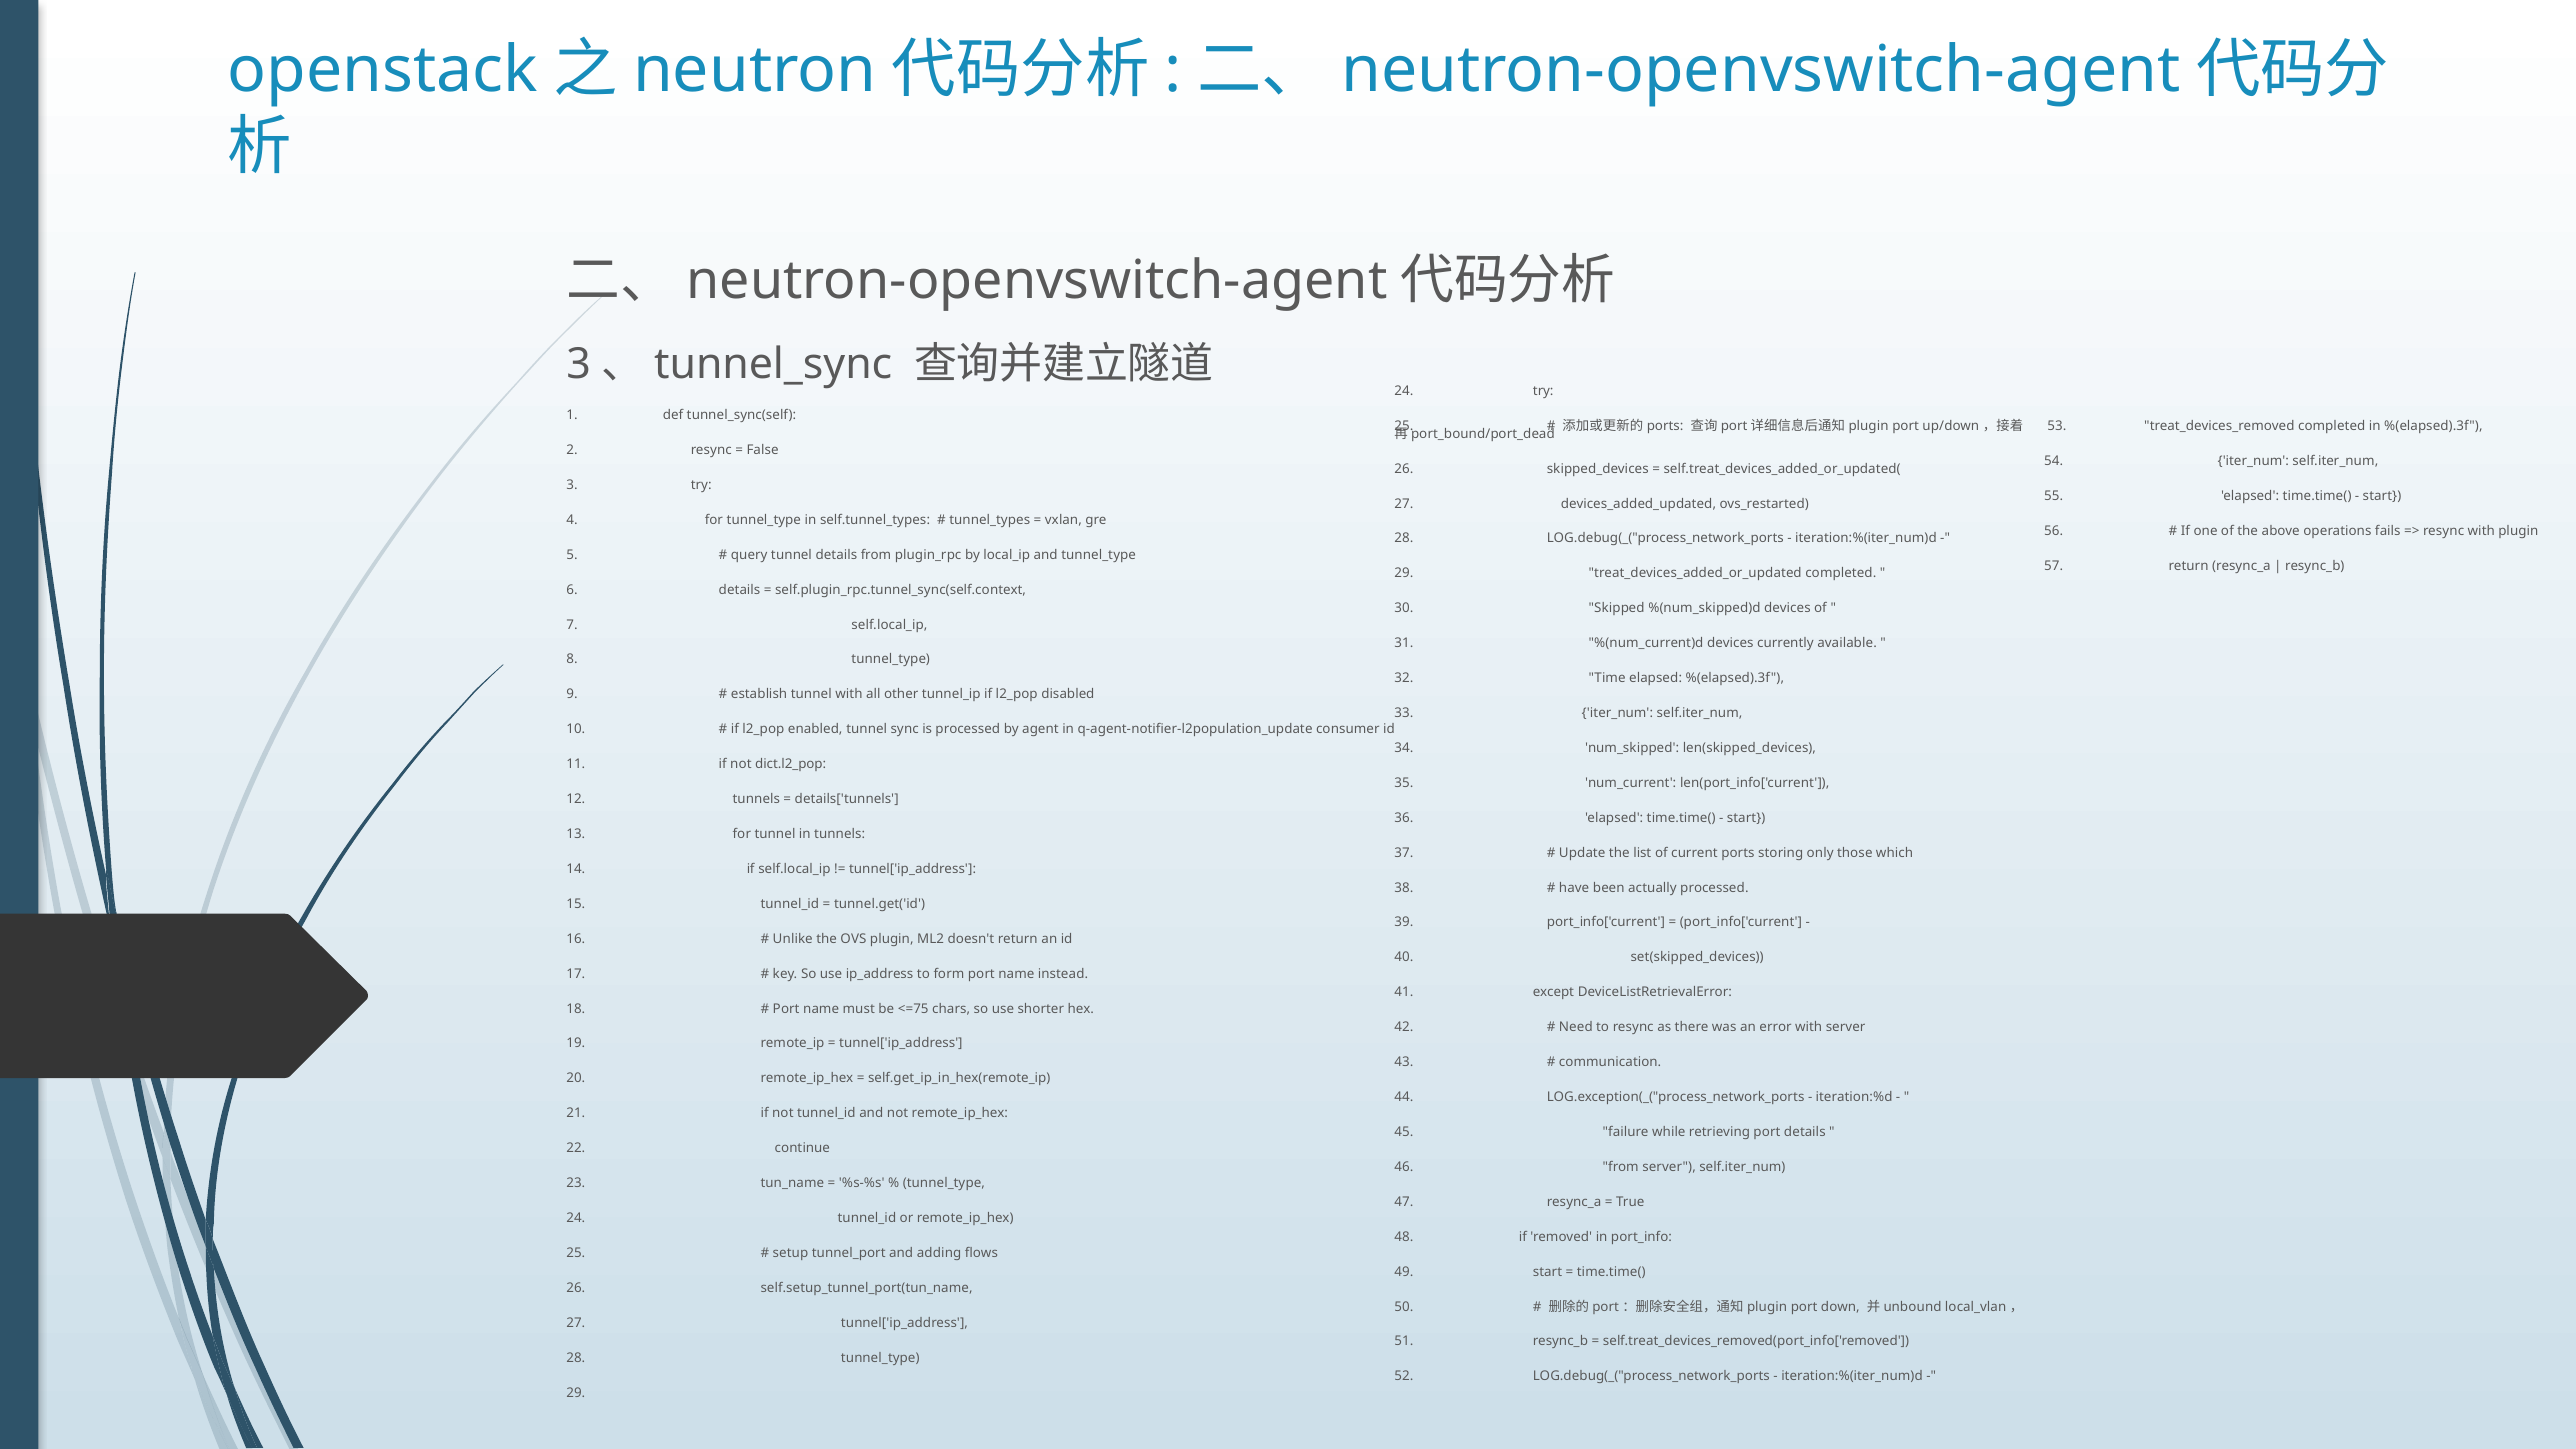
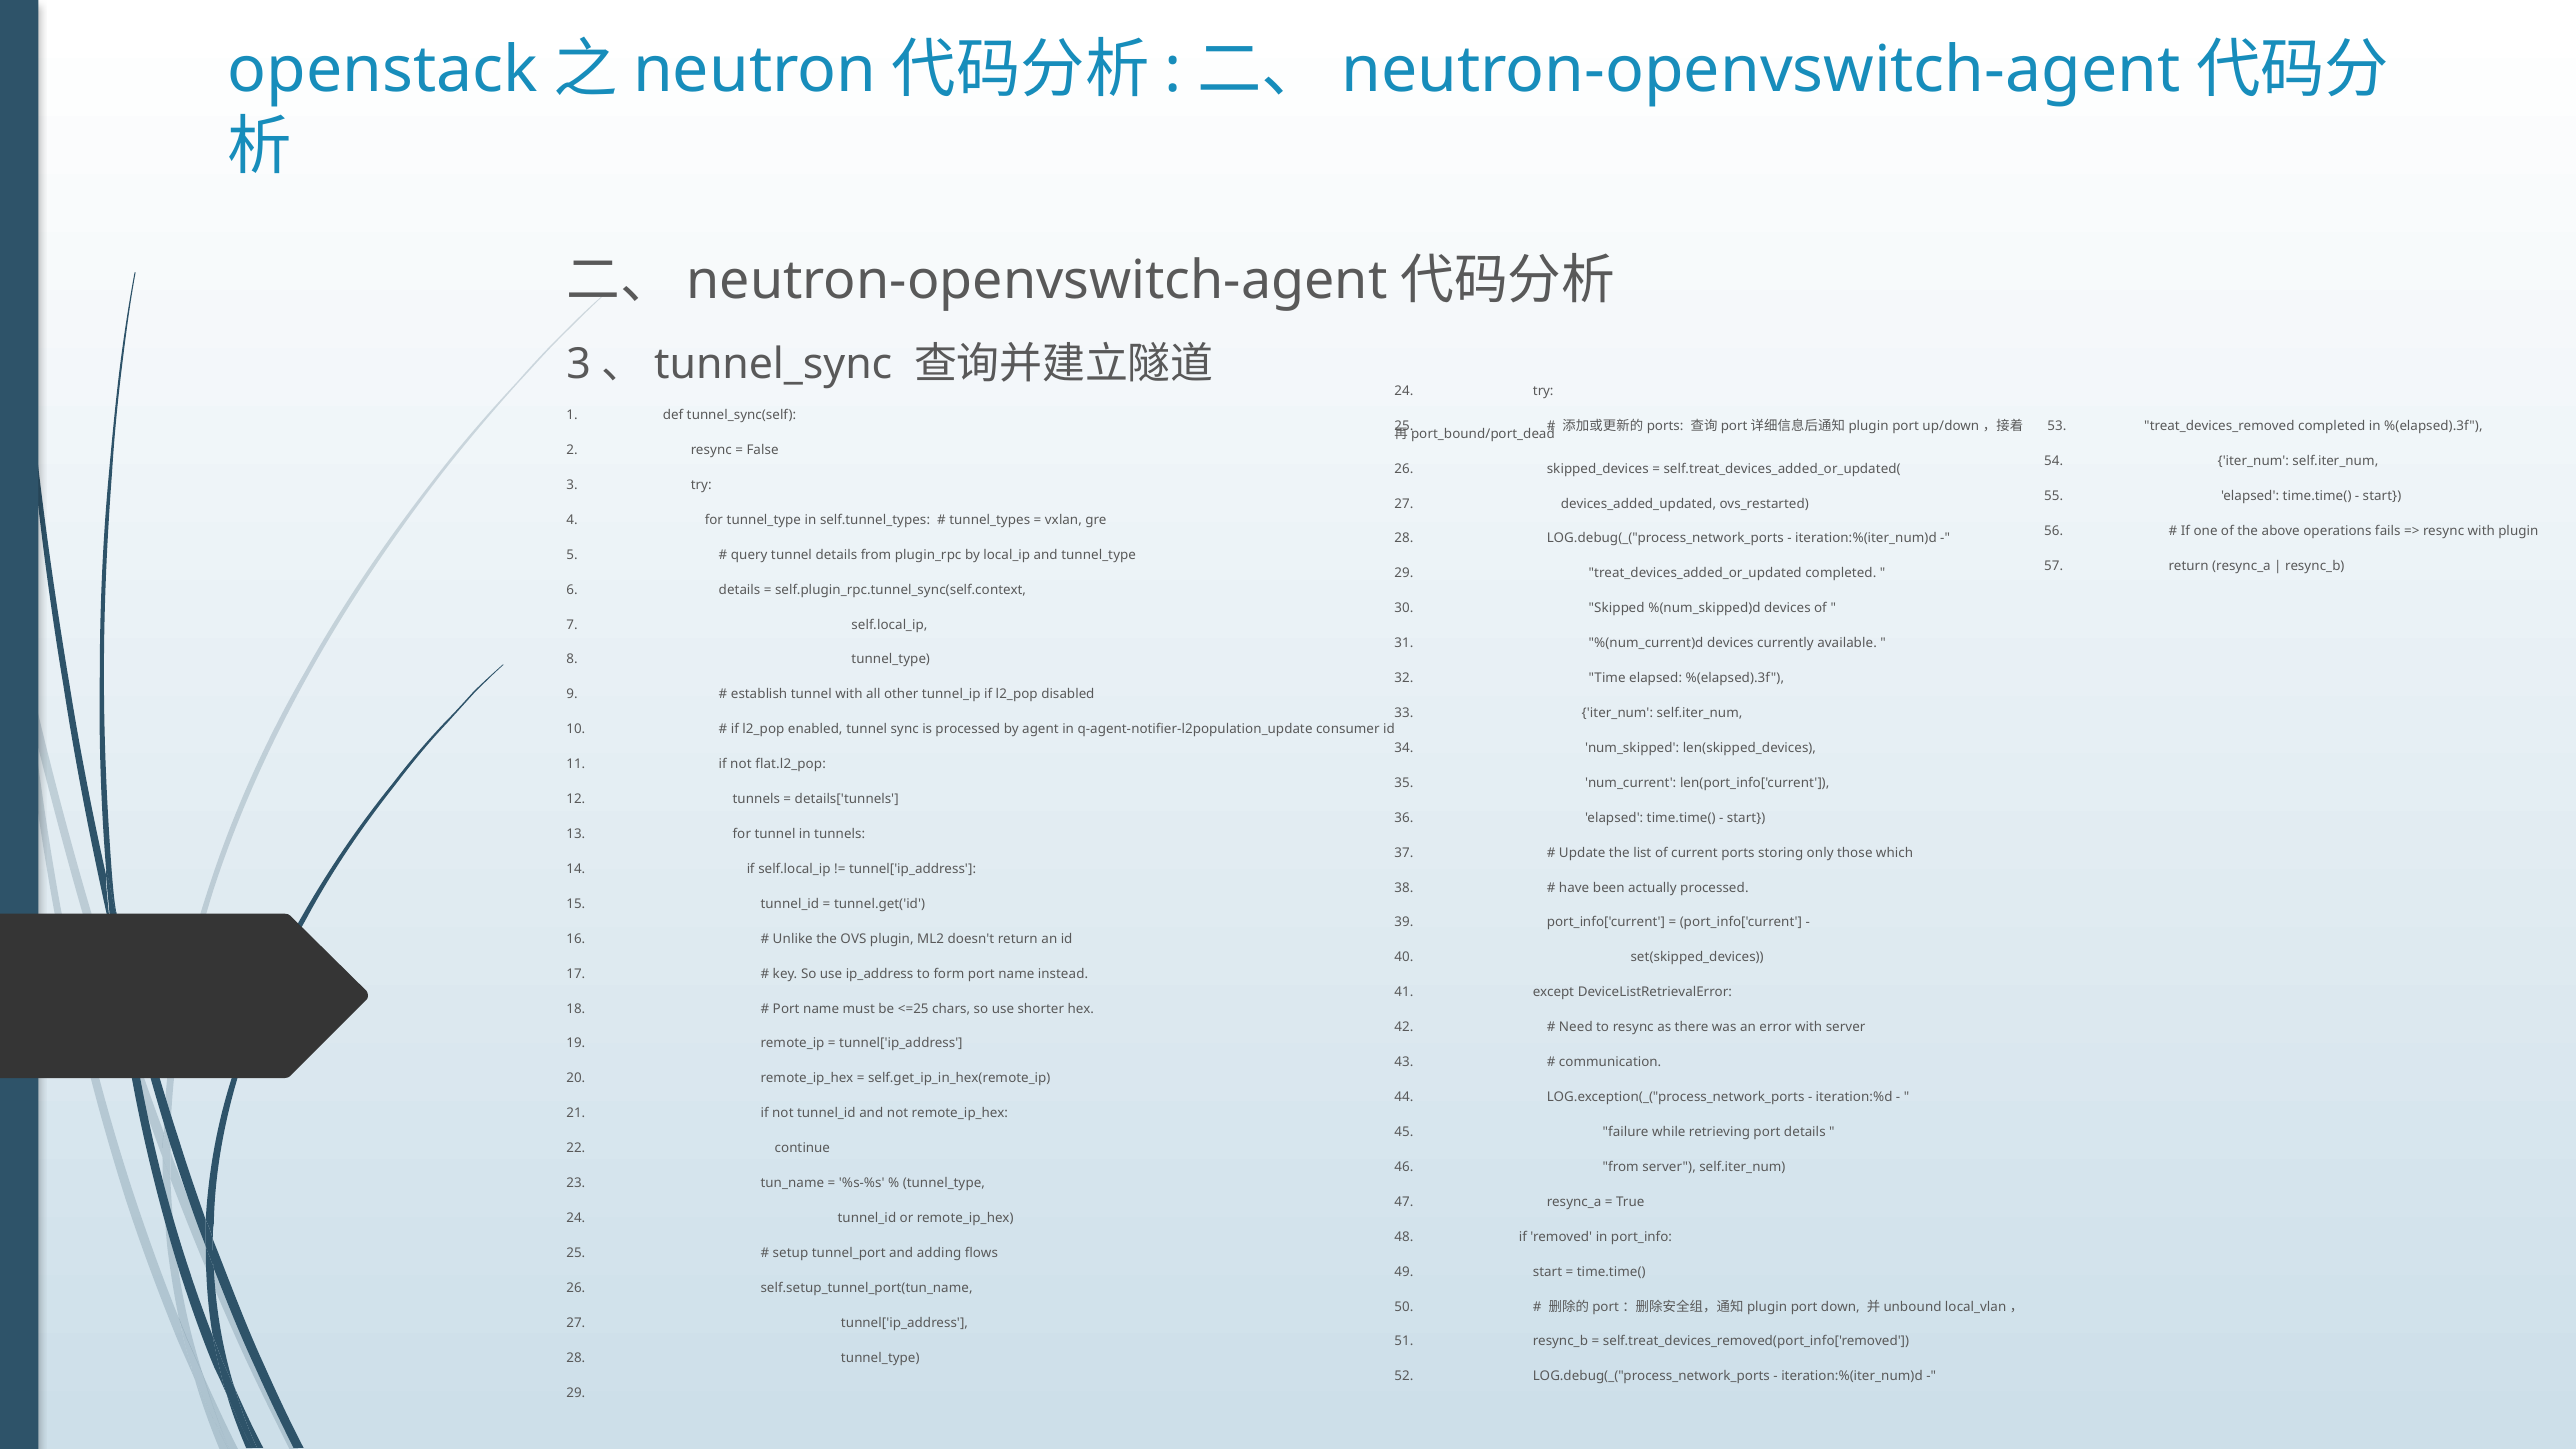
dict.l2_pop: dict.l2_pop -> flat.l2_pop (791, 764)
<=75: <=75 -> <=25 (913, 1009)
